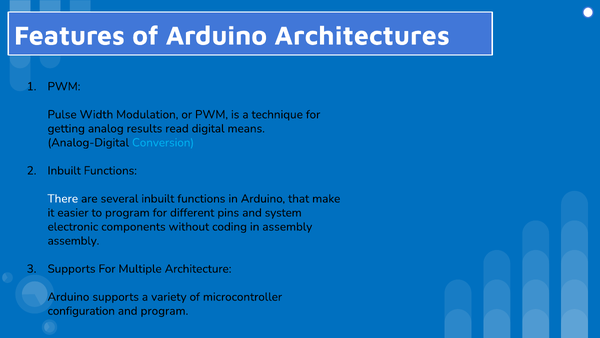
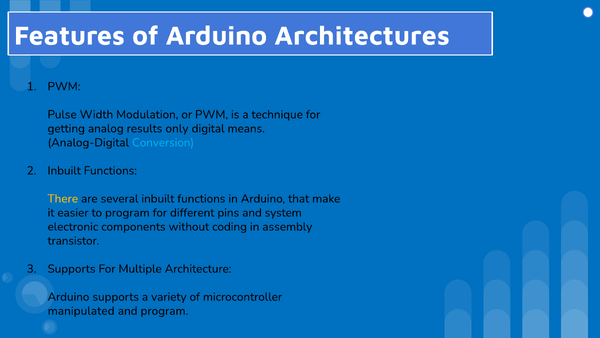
read: read -> only (177, 128)
There colour: white -> yellow (63, 198)
assembly: assembly -> transistor (73, 240)
configuration: configuration -> manipulated (81, 310)
